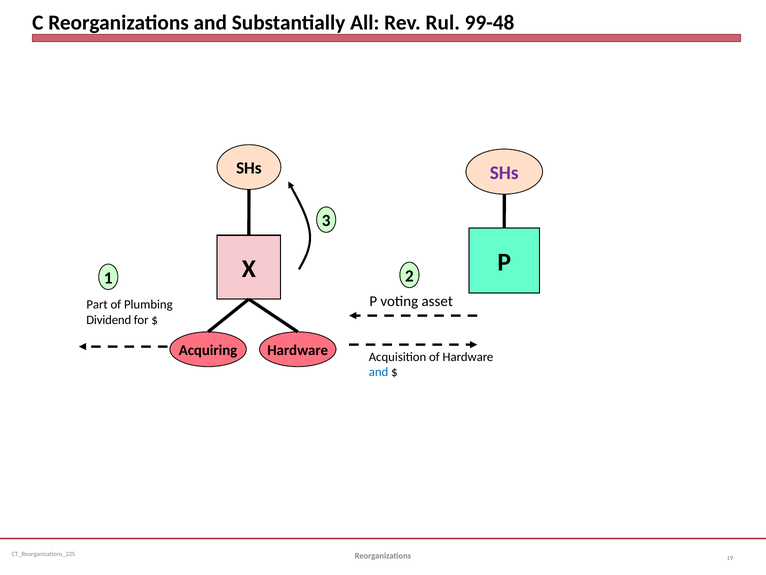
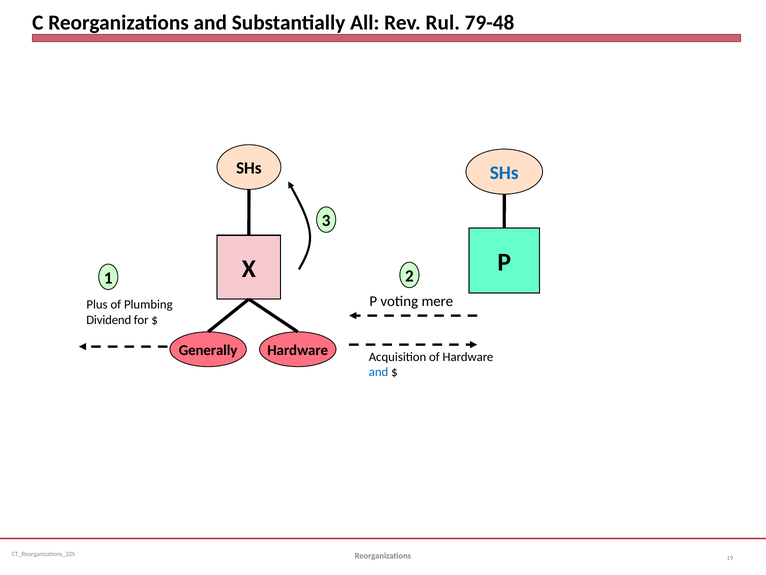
99-48: 99-48 -> 79-48 (490, 23)
SHs colour: purple -> blue (504, 173)
asset: asset -> mere (437, 301)
Part: Part -> Plus (97, 304)
Acquiring: Acquiring -> Generally (208, 350)
